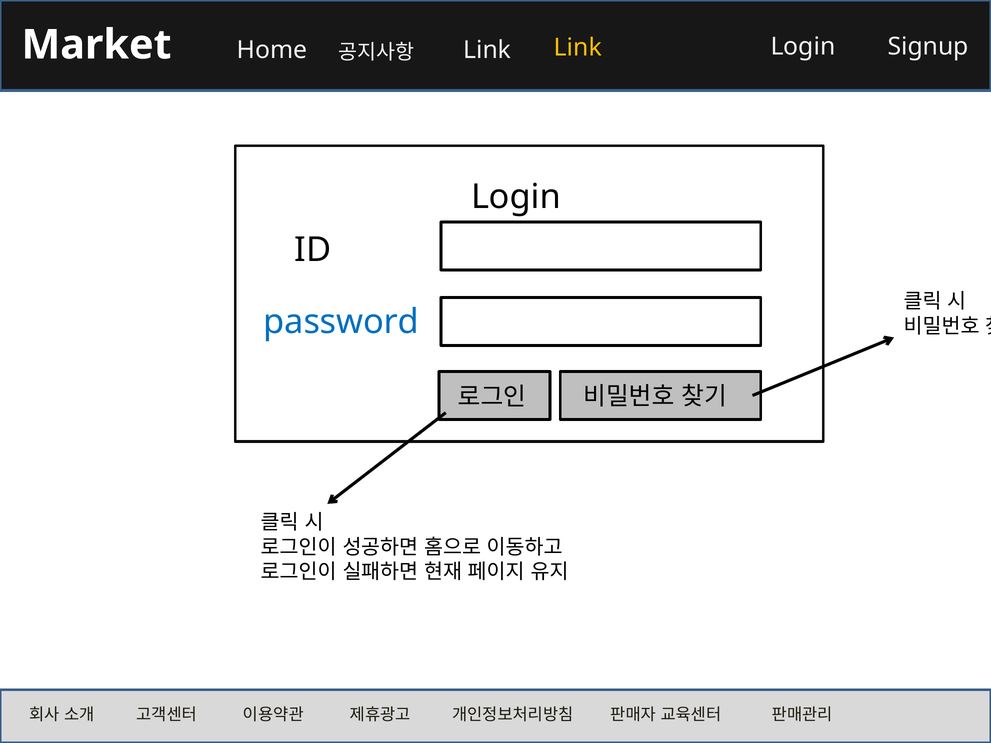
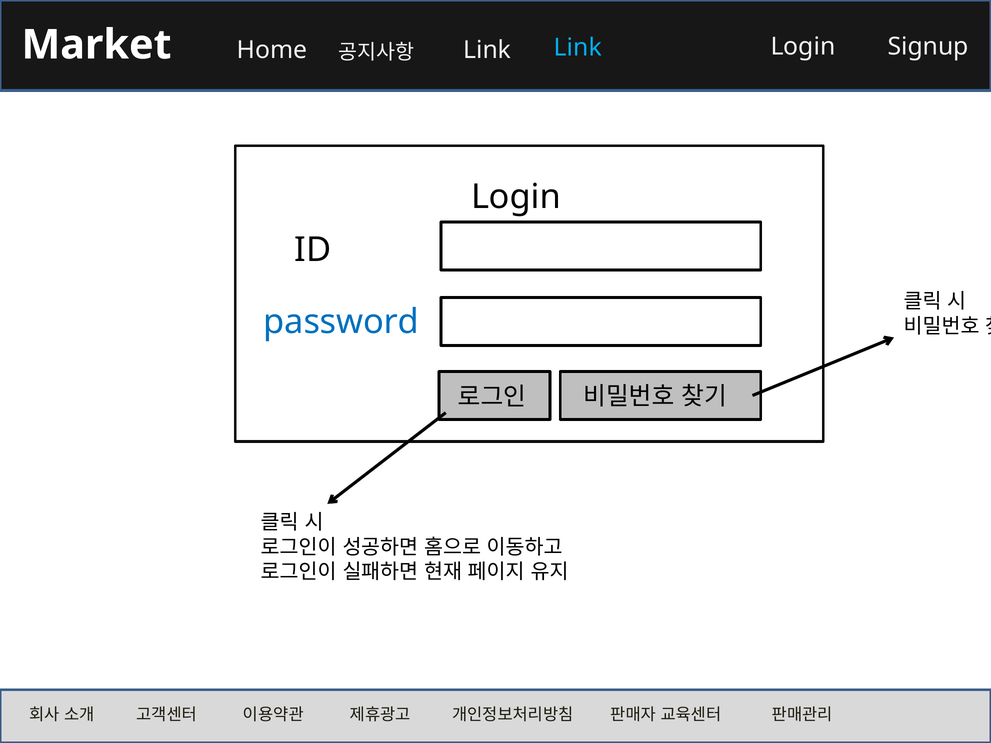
Link colour: yellow -> light blue (578, 48)
